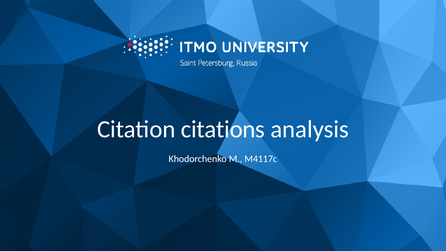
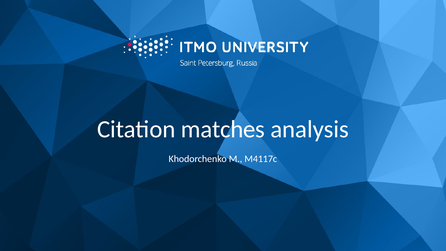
citations: citations -> matches (223, 129)
